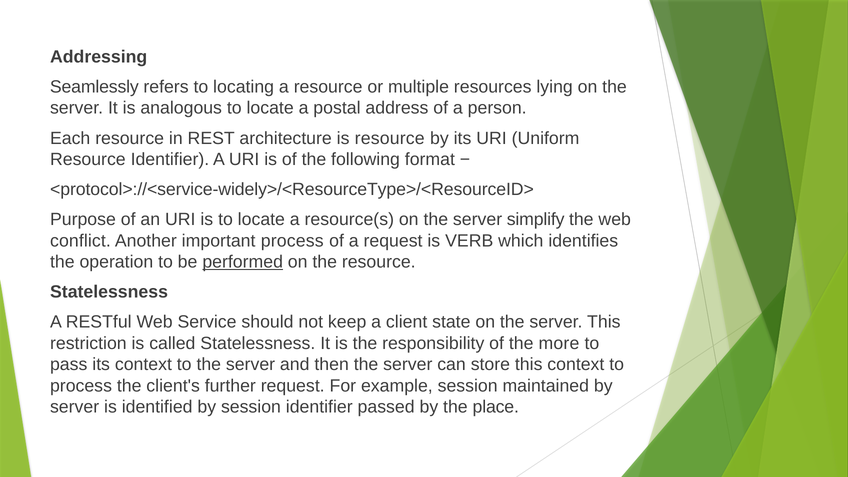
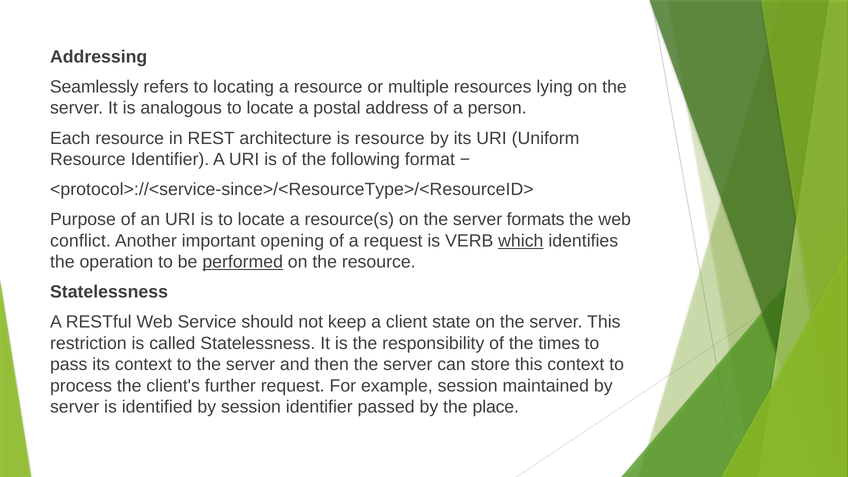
<protocol>://<service-widely>/<ResourceType>/<ResourceID>: <protocol>://<service-widely>/<ResourceType>/<ResourceID> -> <protocol>://<service-since>/<ResourceType>/<ResourceID> (292, 189)
simplify: simplify -> formats (536, 220)
important process: process -> opening (292, 241)
which underline: none -> present (521, 241)
more: more -> times (559, 343)
